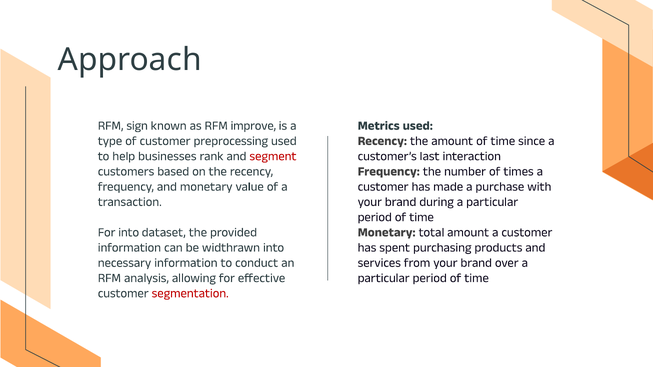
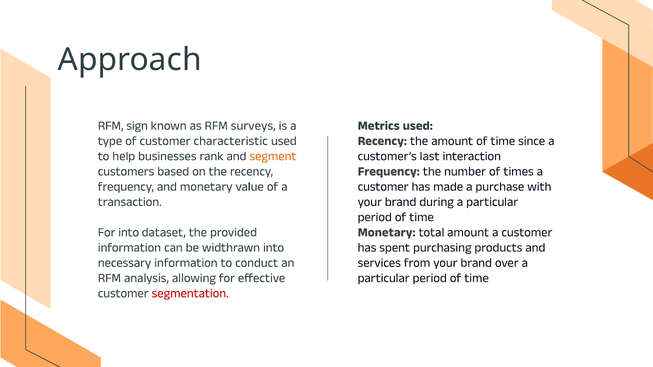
improve: improve -> surveys (253, 126)
preprocessing: preprocessing -> characteristic (231, 141)
segment colour: red -> orange (273, 156)
